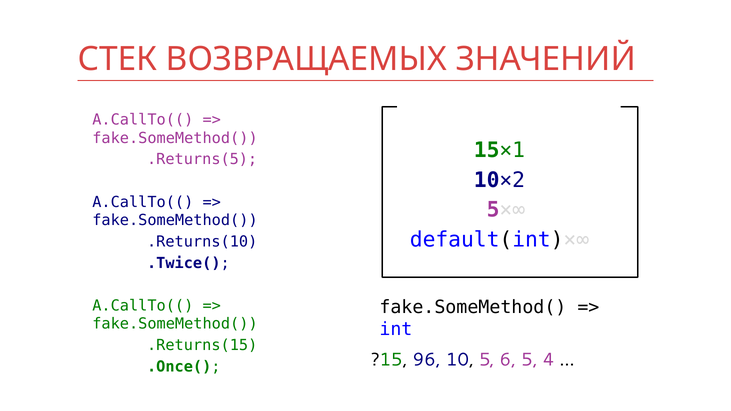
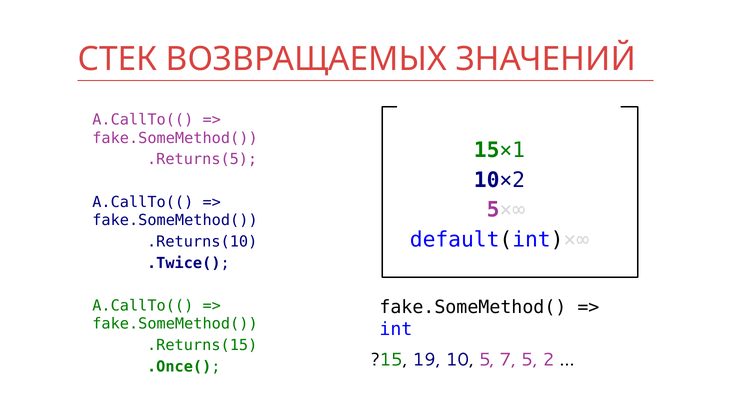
96: 96 -> 19 (427, 360)
6: 6 -> 7 (508, 360)
4: 4 -> 2 (549, 360)
